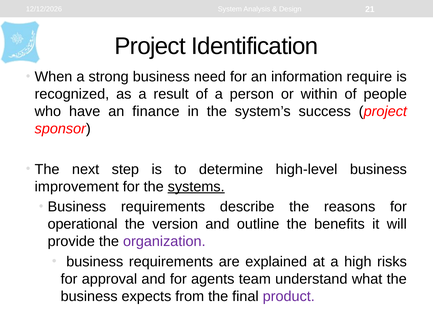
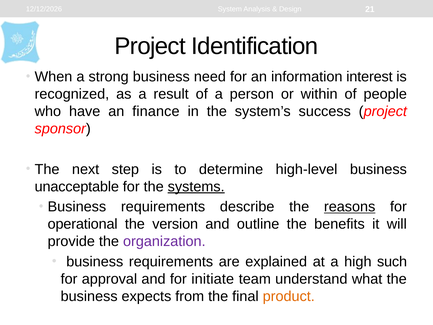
require: require -> interest (369, 77)
improvement: improvement -> unacceptable (77, 186)
reasons underline: none -> present (350, 207)
risks: risks -> such (392, 262)
agents: agents -> initiate (213, 279)
product colour: purple -> orange (289, 296)
